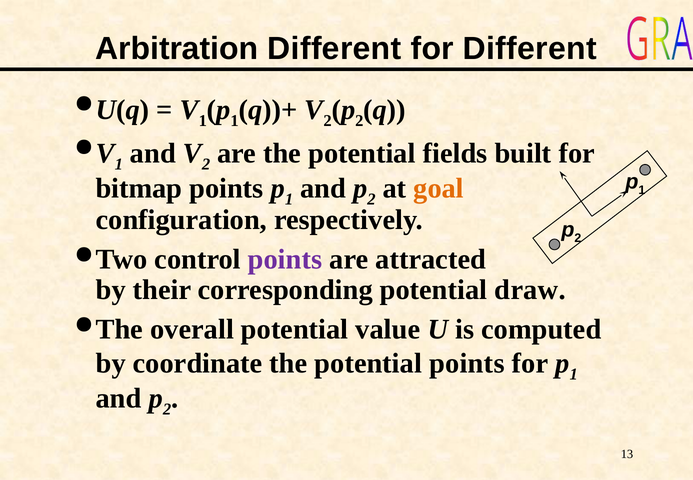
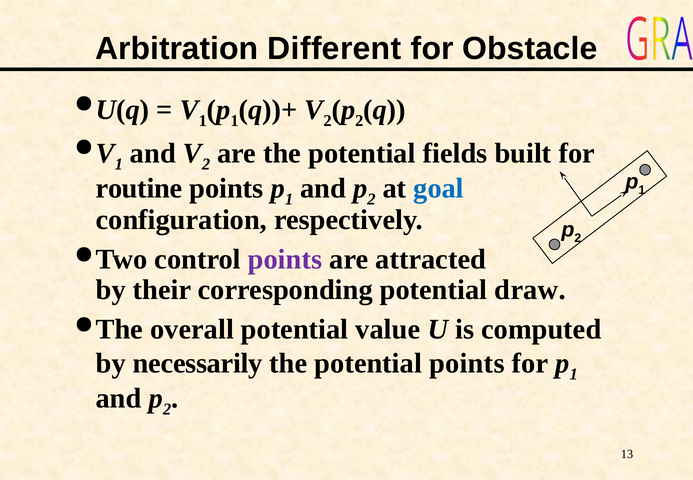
for Different: Different -> Obstacle (530, 49)
bitmap: bitmap -> routine (139, 188)
goal colour: orange -> blue (439, 188)
coordinate: coordinate -> necessarily (198, 363)
